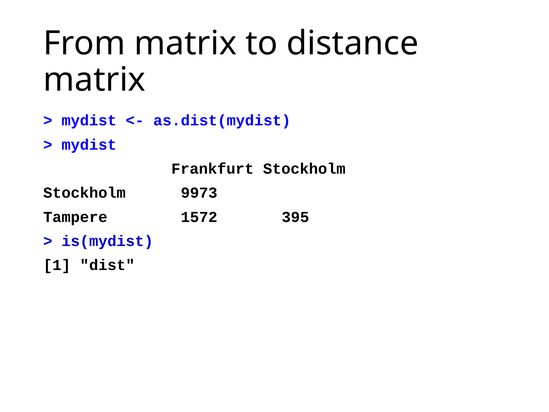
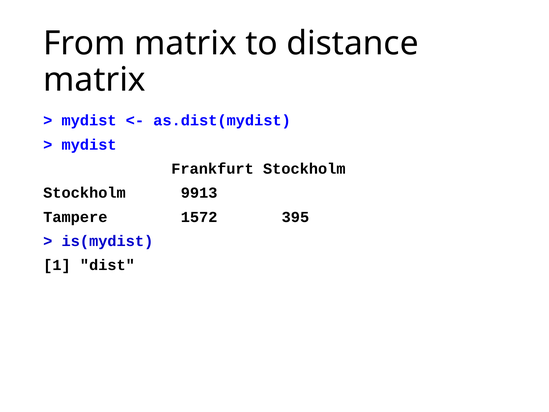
9973: 9973 -> 9913 (199, 193)
